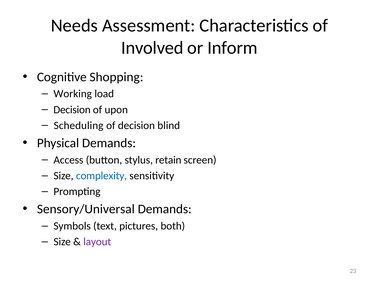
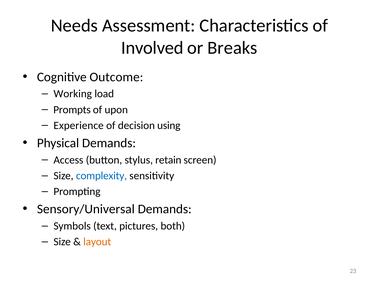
Inform: Inform -> Breaks (232, 48)
Shopping: Shopping -> Outcome (116, 77)
Decision: Decision -> Prompts (72, 110)
Scheduling: Scheduling -> Experience (79, 126)
blind: blind -> using (169, 126)
layout colour: purple -> orange (97, 242)
